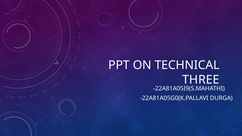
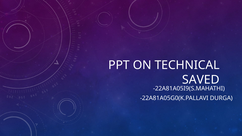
THREE: THREE -> SAVED (201, 80)
